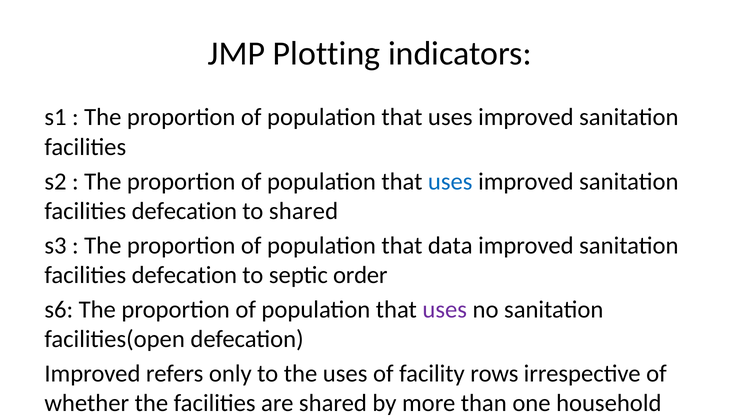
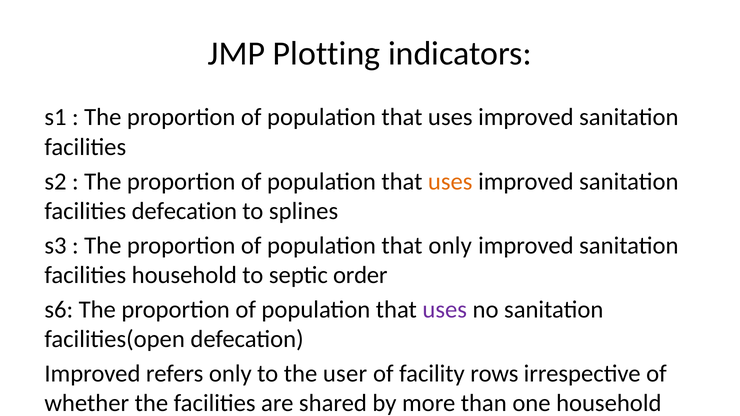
uses colour: blue -> orange (450, 181)
to shared: shared -> splines (304, 211)
that data: data -> only (450, 246)
defecation: defecation -> household (184, 275)
the uses: uses -> user (345, 374)
